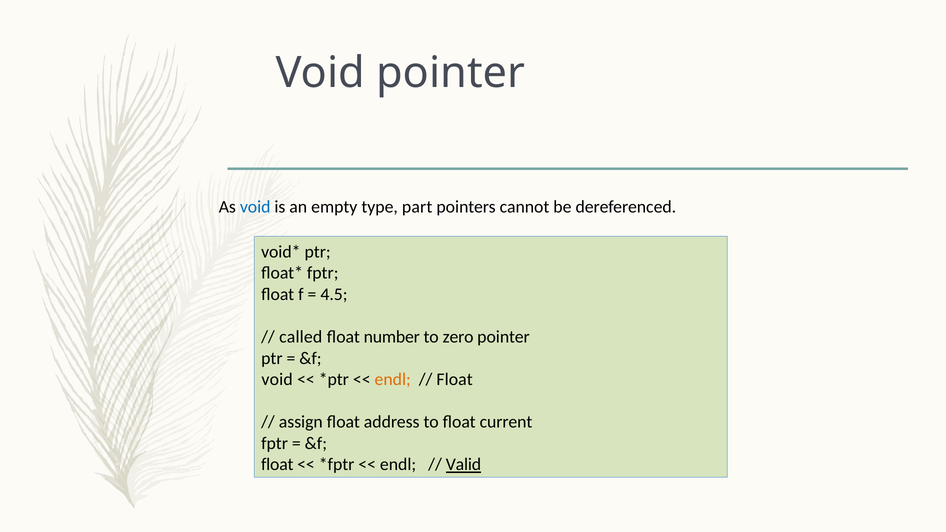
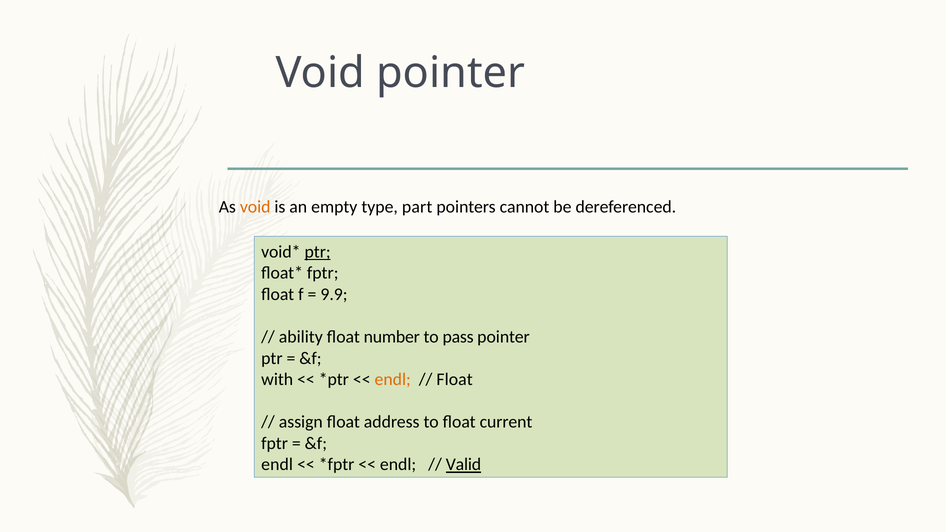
void colour: blue -> orange (255, 207)
ptr underline: none -> present (318, 252)
4.5: 4.5 -> 9.9 (334, 294)
called: called -> ability (301, 337)
zero: zero -> pass (458, 337)
void: void -> with (277, 380)
float: float -> endl (277, 465)
